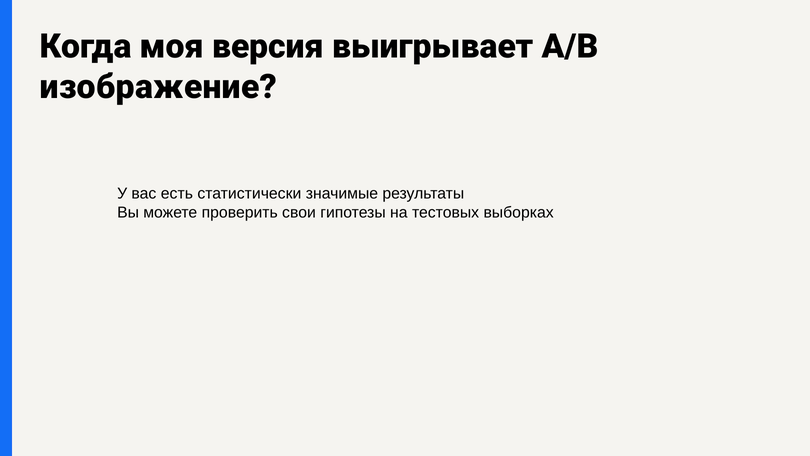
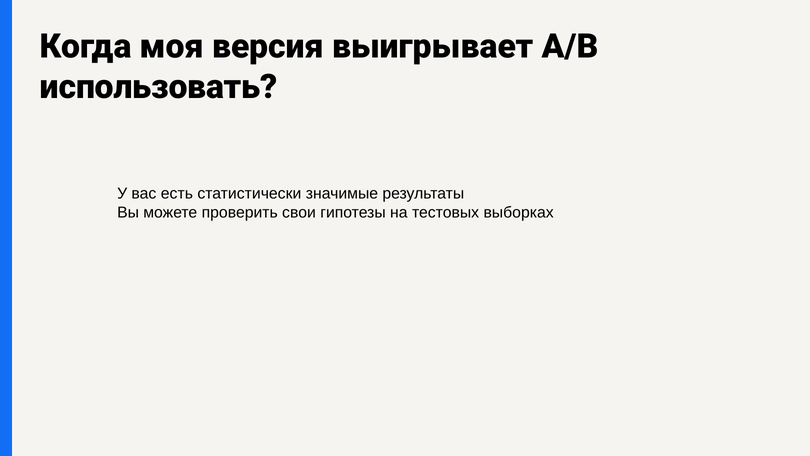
изображение: изображение -> использовать (159, 87)
